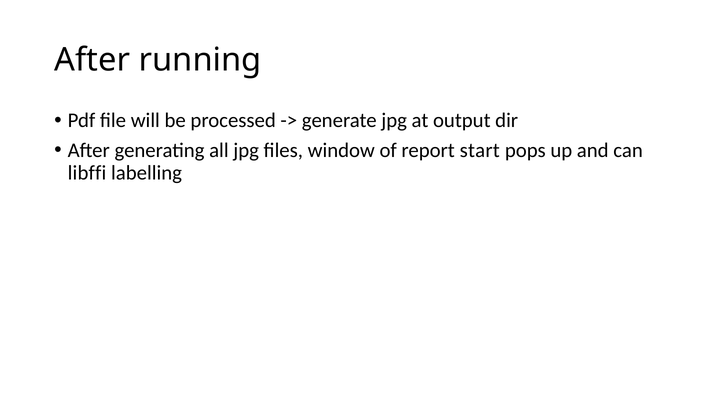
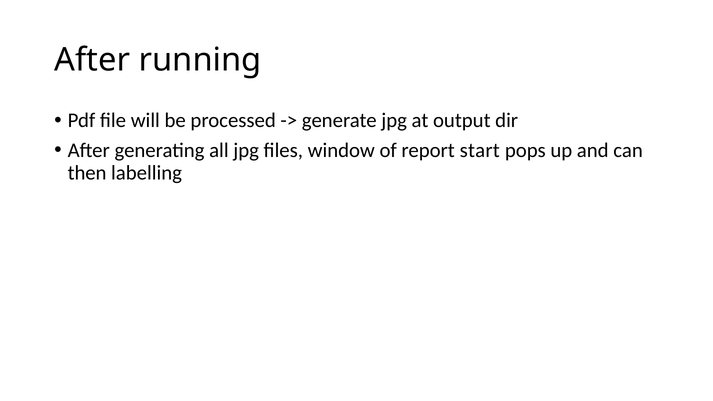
libffi: libffi -> then (87, 173)
